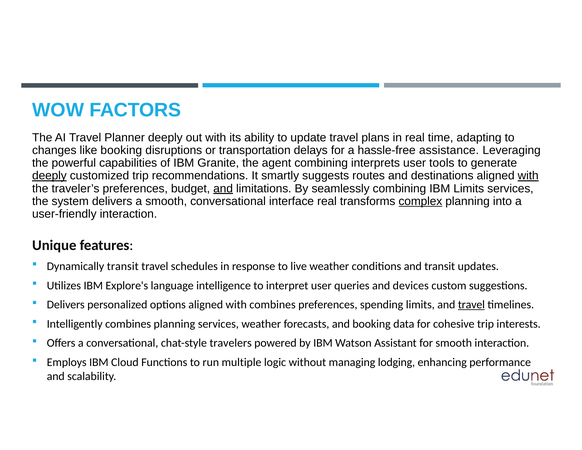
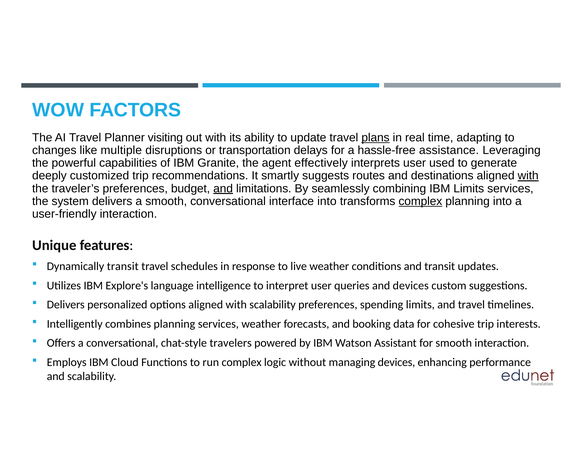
Planner deeply: deeply -> visiting (165, 138)
plans underline: none -> present (375, 138)
like booking: booking -> multiple (121, 150)
agent combining: combining -> effectively (321, 163)
tools: tools -> used (442, 163)
deeply underline: present -> none (49, 176)
interface real: real -> into (327, 201)
with combines: combines -> scalability (273, 304)
travel underline: present -> none (471, 304)
run multiple: multiple -> complex (242, 362)
managing lodging: lodging -> devices (396, 362)
